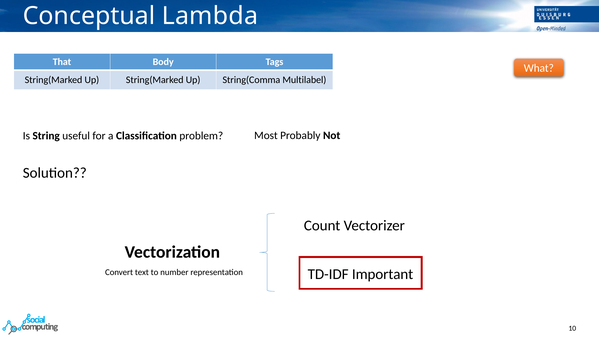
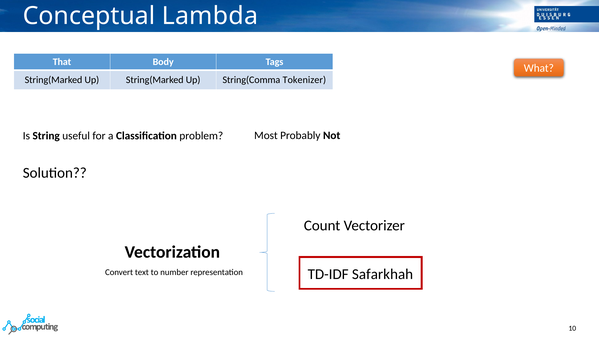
Multilabel: Multilabel -> Tokenizer (304, 80)
Important: Important -> Safarkhah (383, 274)
